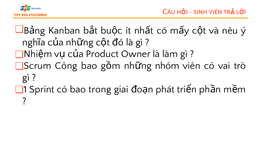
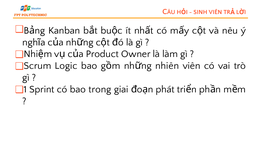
Công: Công -> Logic (66, 66)
nhóm: nhóm -> nhiên (167, 66)
